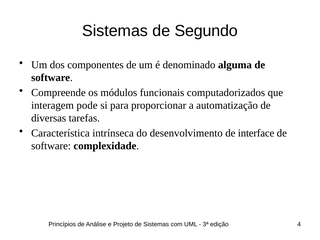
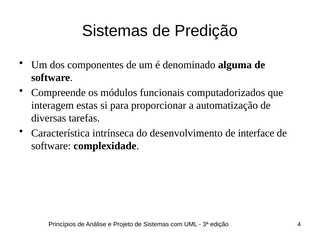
Segundo: Segundo -> Predição (206, 31)
pode: pode -> estas (87, 105)
